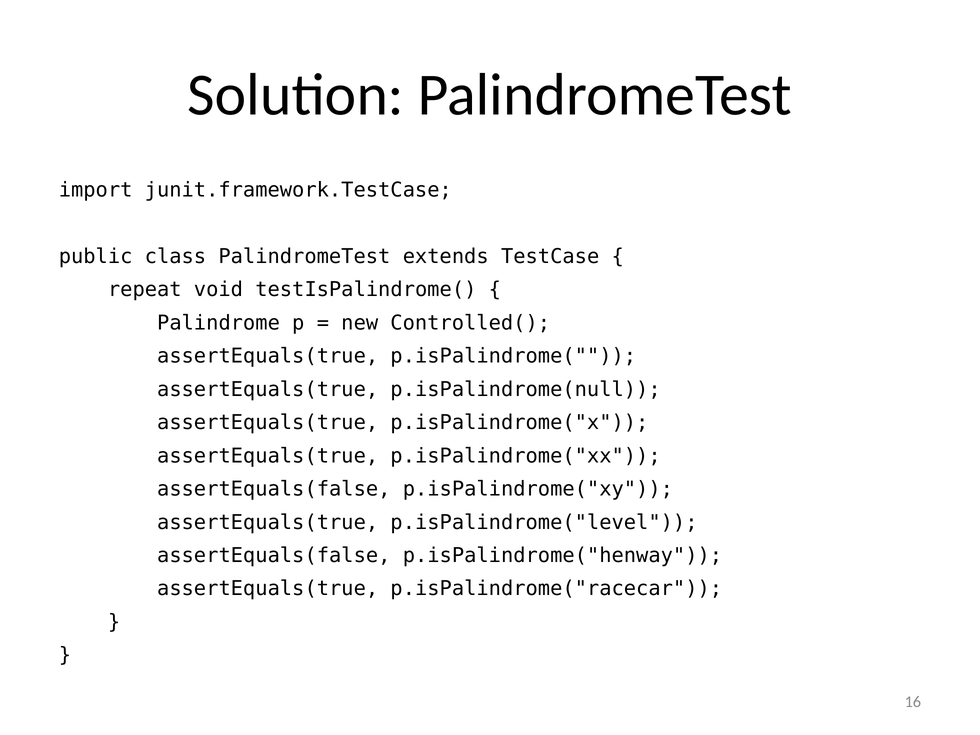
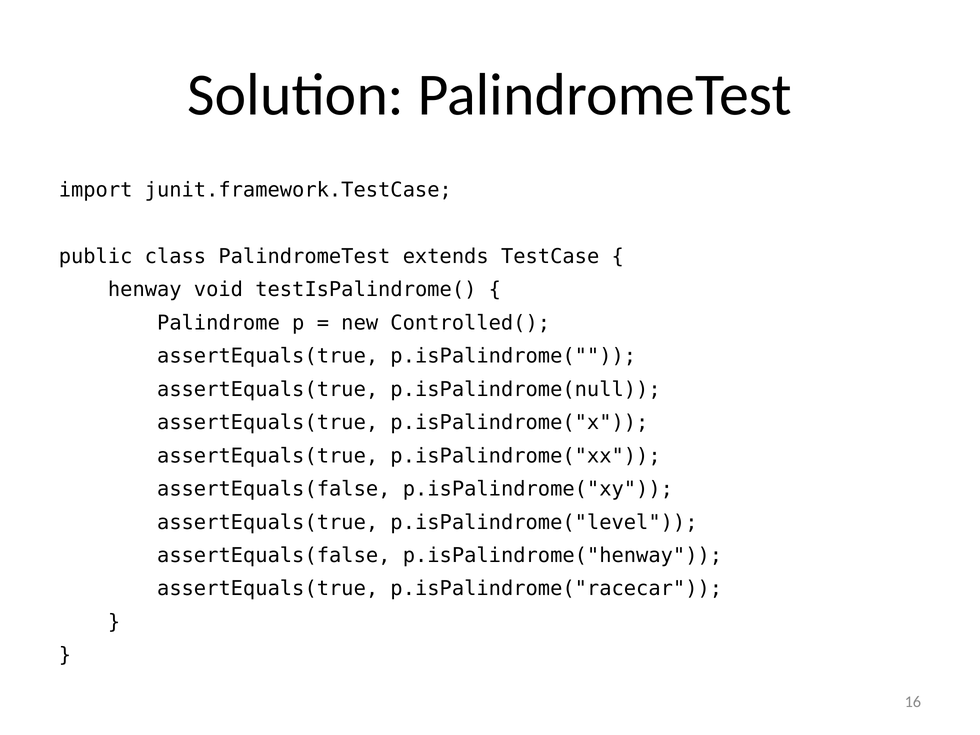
repeat: repeat -> henway (145, 290)
